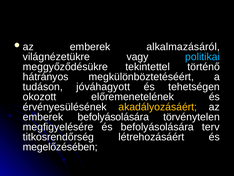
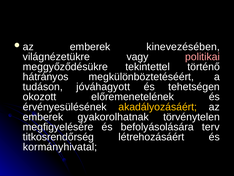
alkalmazásáról: alkalmazásáról -> kinevezésében (183, 47)
politikai colour: light blue -> pink (202, 57)
emberek befolyásolására: befolyásolására -> gyakorolhatnak (113, 117)
megelőzésében: megelőzésében -> kormányhivatal (60, 147)
